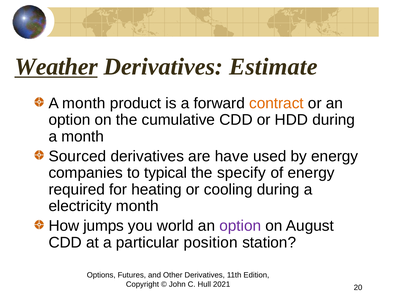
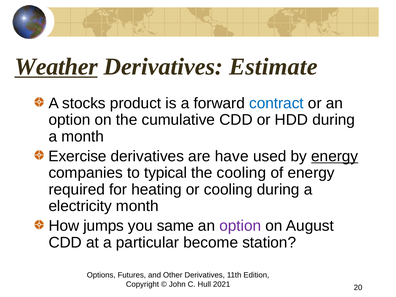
month: month -> stocks (84, 103)
contract colour: orange -> blue (276, 103)
Sourced: Sourced -> Exercise (77, 156)
energy underline: none -> present (335, 156)
the specify: specify -> cooling (241, 173)
world: world -> same (175, 226)
position: position -> become (211, 242)
